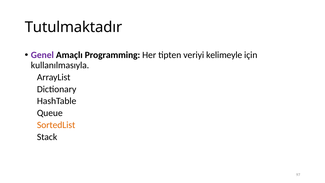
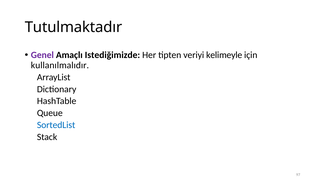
Programming: Programming -> Istediğimizde (112, 55)
kullanılmasıyla: kullanılmasıyla -> kullanılmalıdır (60, 65)
SortedList colour: orange -> blue (56, 125)
